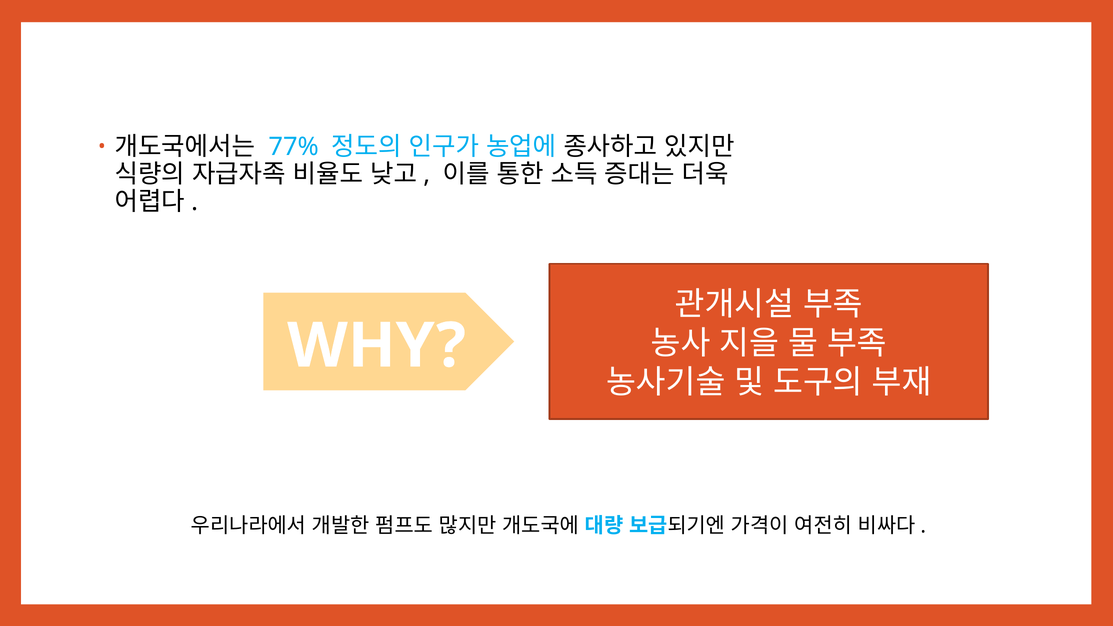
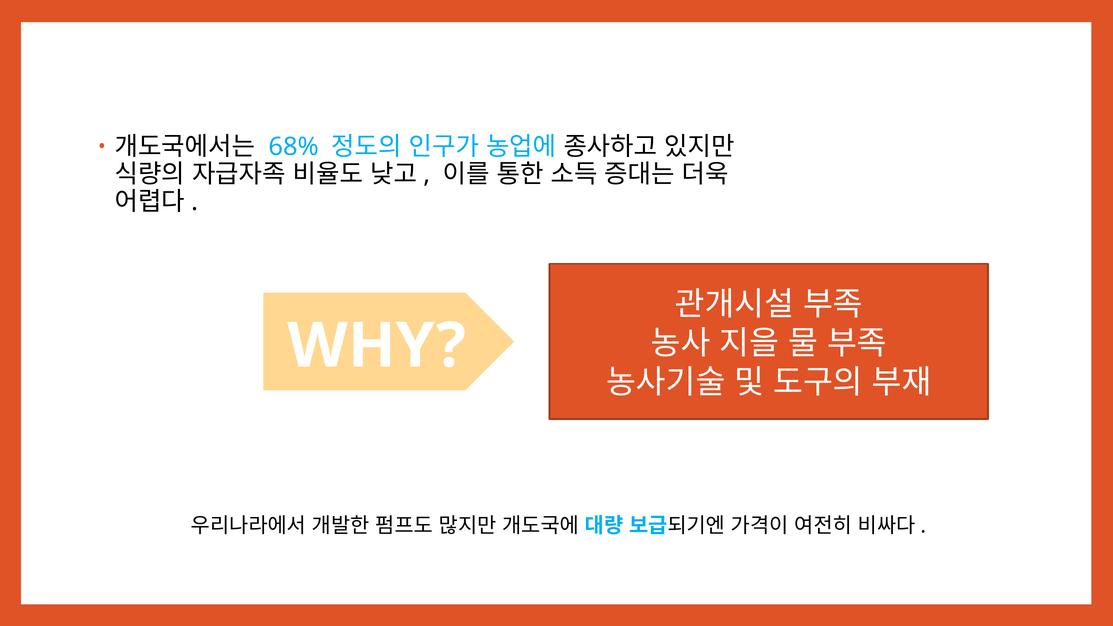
77%: 77% -> 68% (294, 147)
